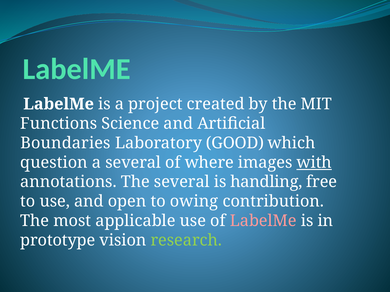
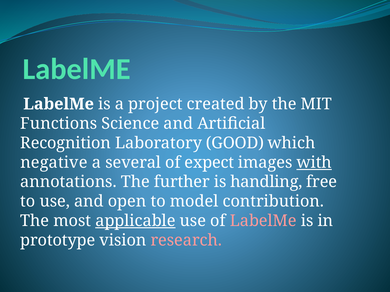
Boundaries: Boundaries -> Recognition (66, 143)
question: question -> negative (54, 163)
where: where -> expect (209, 163)
The several: several -> further (182, 182)
owing: owing -> model (194, 202)
applicable underline: none -> present (135, 221)
research colour: light green -> pink (186, 241)
